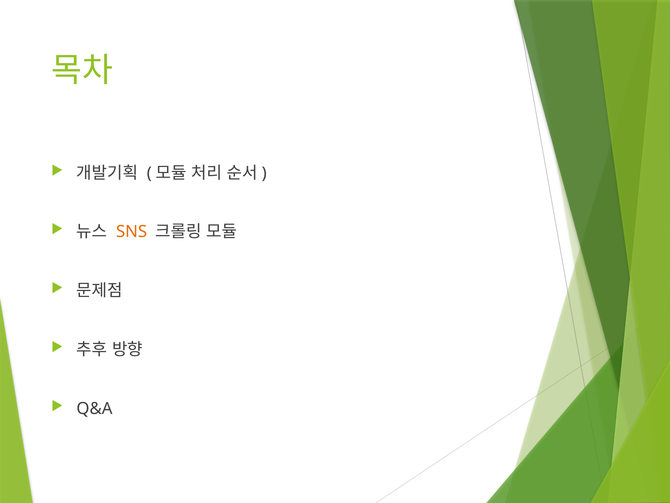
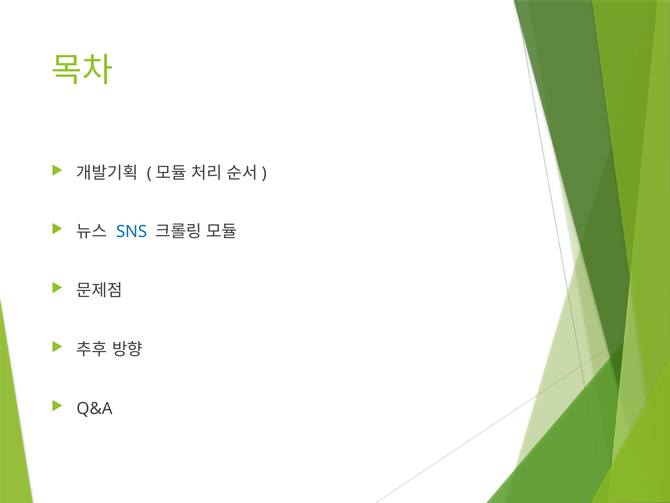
SNS colour: orange -> blue (132, 232)
